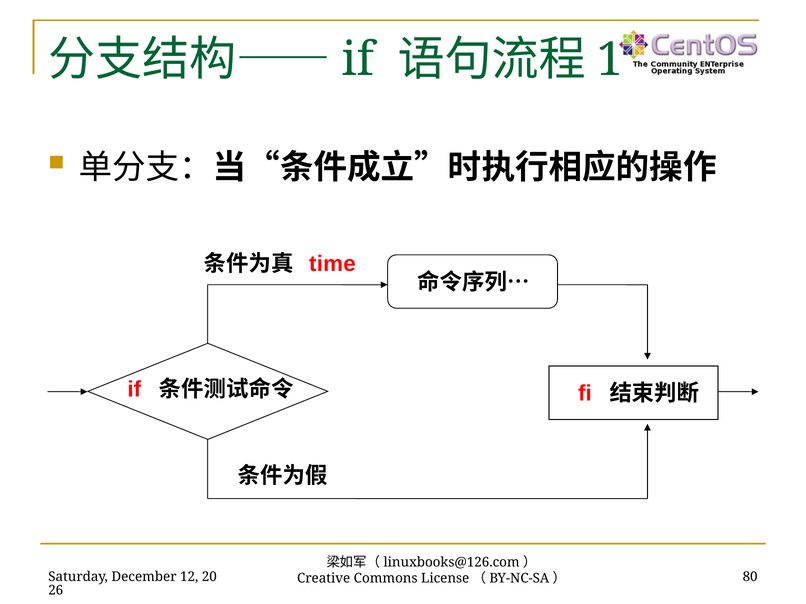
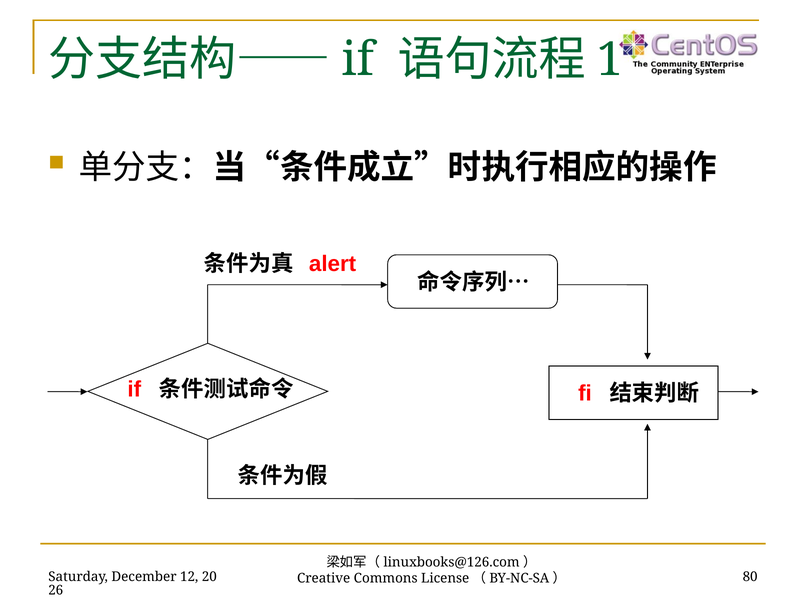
time: time -> alert (333, 264)
